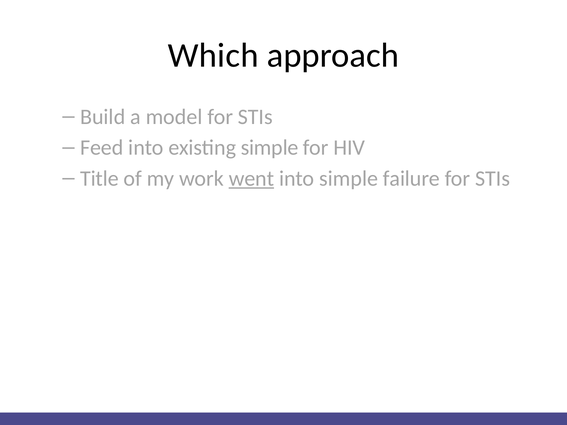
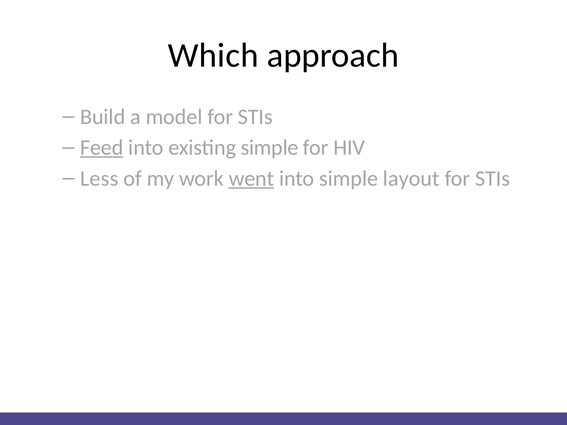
Feed underline: none -> present (102, 148)
Title: Title -> Less (99, 179)
failure: failure -> layout (411, 179)
